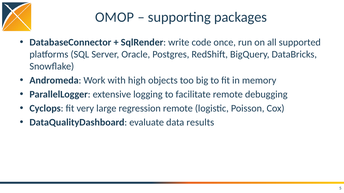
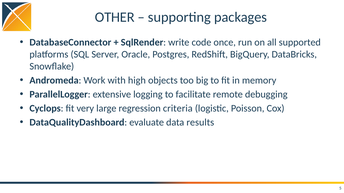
OMOP: OMOP -> OTHER (115, 17)
regression remote: remote -> criteria (178, 109)
